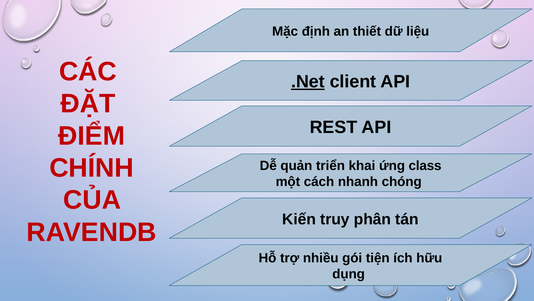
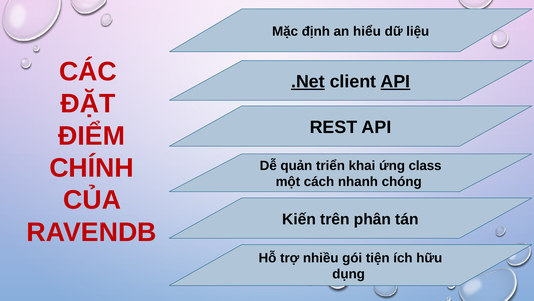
thiết: thiết -> hiểu (367, 31)
API underline: none -> present (395, 82)
truy: truy -> trên (335, 219)
